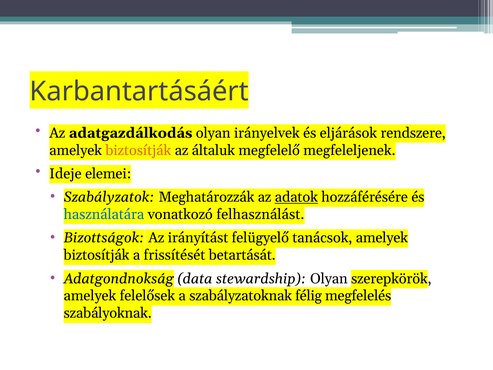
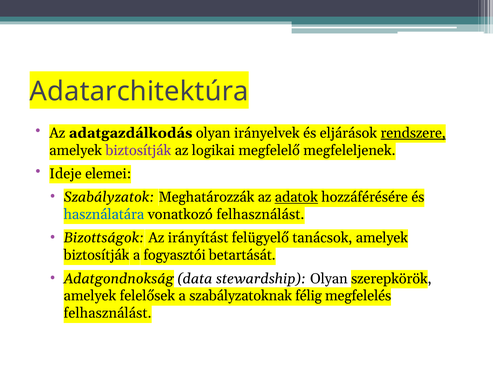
Karbantartásáért: Karbantartásáért -> Adatarchitektúra (139, 92)
rendszere underline: none -> present (413, 133)
biztosítják colour: orange -> purple (138, 150)
általuk: általuk -> logikai (213, 150)
frissítését: frissítését -> fogyasztói (175, 255)
szabályoknak: szabályoknak -> felhasználást (108, 313)
